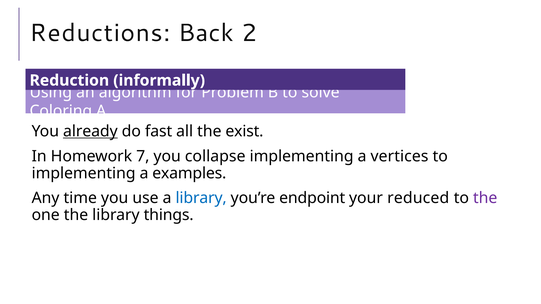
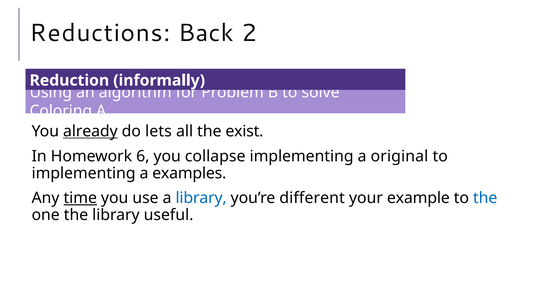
fast: fast -> lets (158, 131)
7: 7 -> 6 (143, 156)
vertices: vertices -> original (399, 156)
time underline: none -> present (80, 198)
endpoint: endpoint -> different (312, 198)
reduced: reduced -> example (418, 198)
the colour: purple -> blue (485, 198)
things: things -> useful (169, 215)
